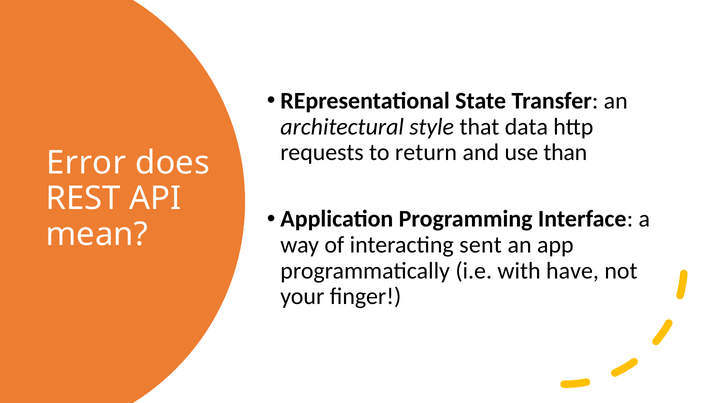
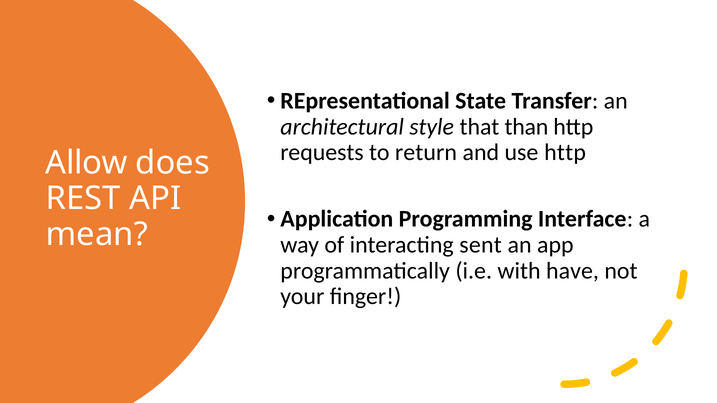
data: data -> than (526, 127)
use than: than -> http (565, 153)
Error: Error -> Allow (87, 163)
